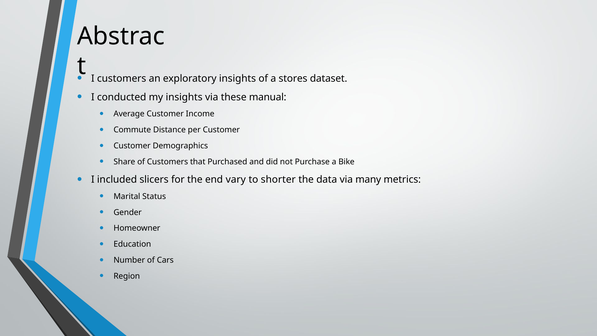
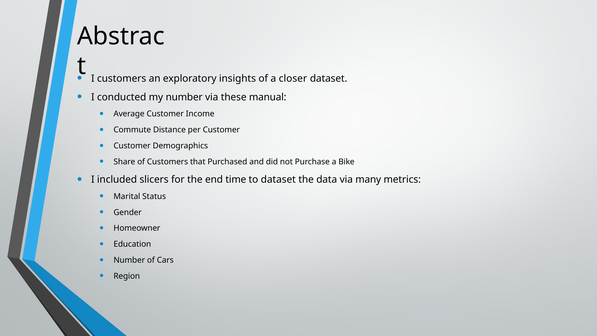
stores: stores -> closer (293, 78)
my insights: insights -> number (184, 97)
vary: vary -> time (236, 179)
to shorter: shorter -> dataset (278, 179)
